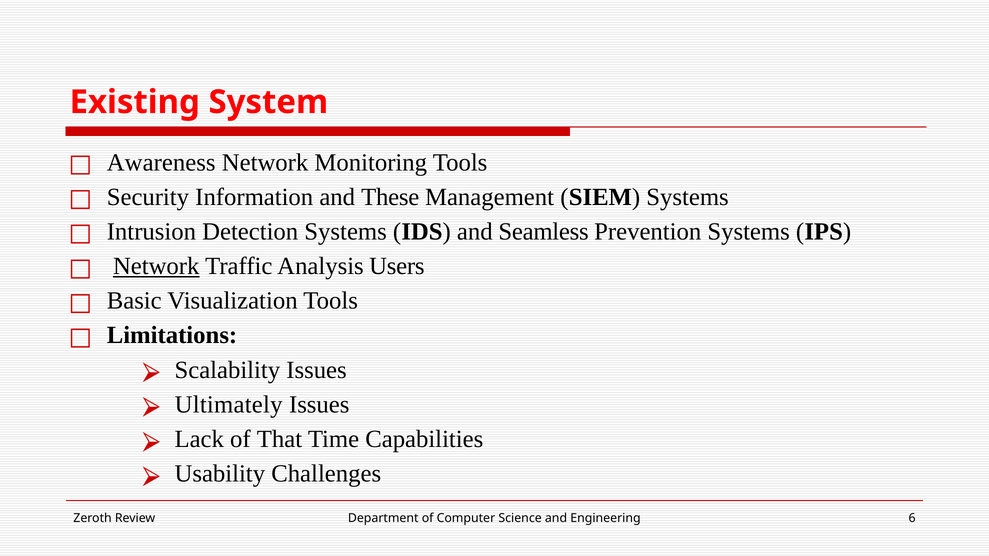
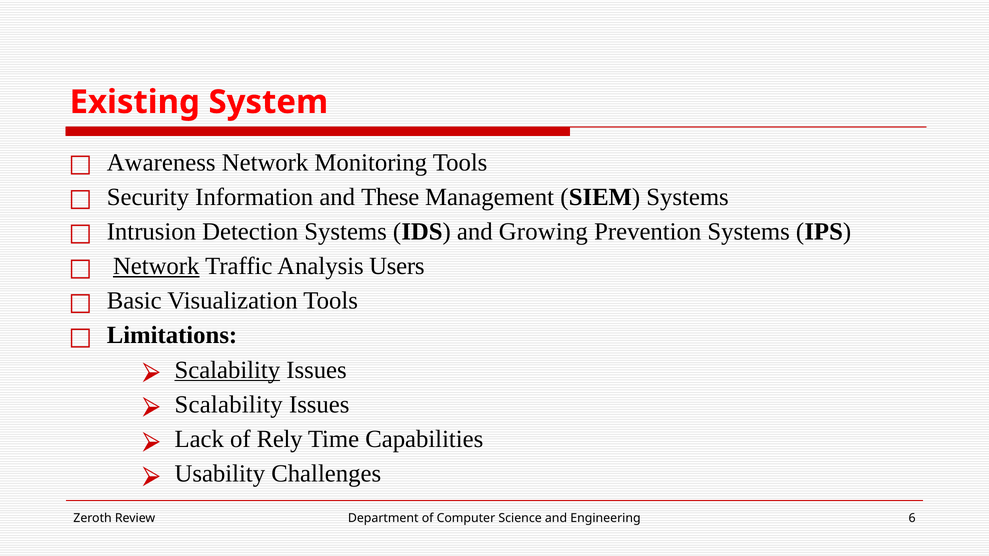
Seamless: Seamless -> Growing (543, 232)
Scalability underline: none -> present (227, 370)
Ultimately: Ultimately -> Scalability (229, 405)
That: That -> Rely (280, 439)
